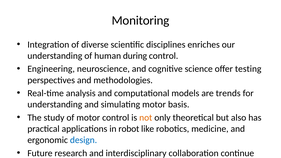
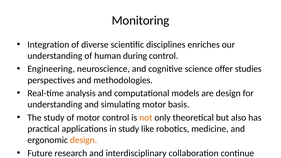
testing: testing -> studies (248, 69)
are trends: trends -> design (228, 93)
in robot: robot -> study (129, 129)
design colour: blue -> orange (84, 140)
